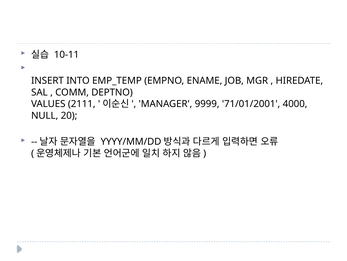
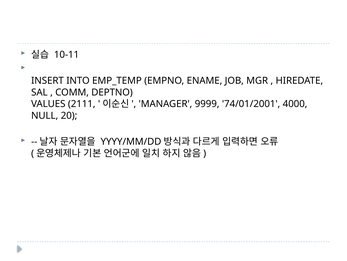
71/01/2001: 71/01/2001 -> 74/01/2001 (251, 104)
